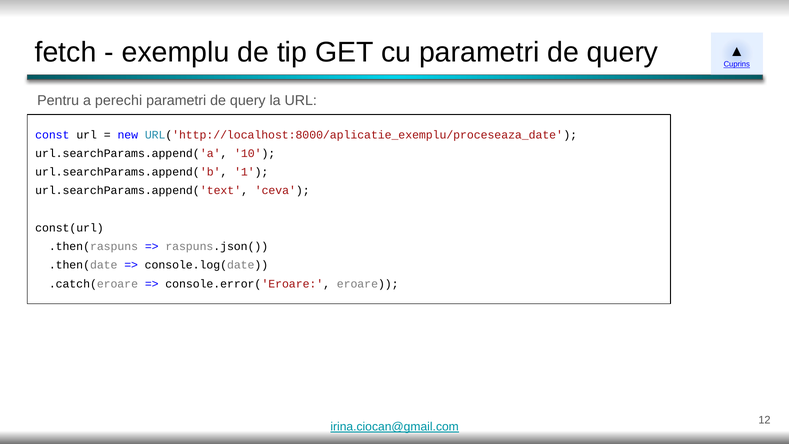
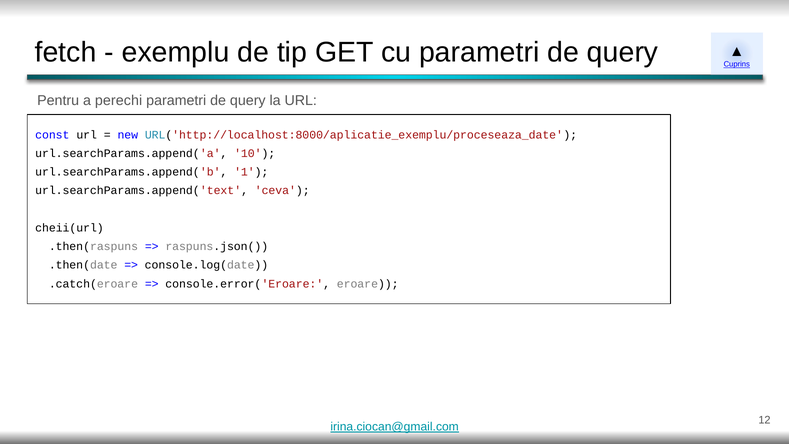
const(url: const(url -> cheii(url (69, 228)
